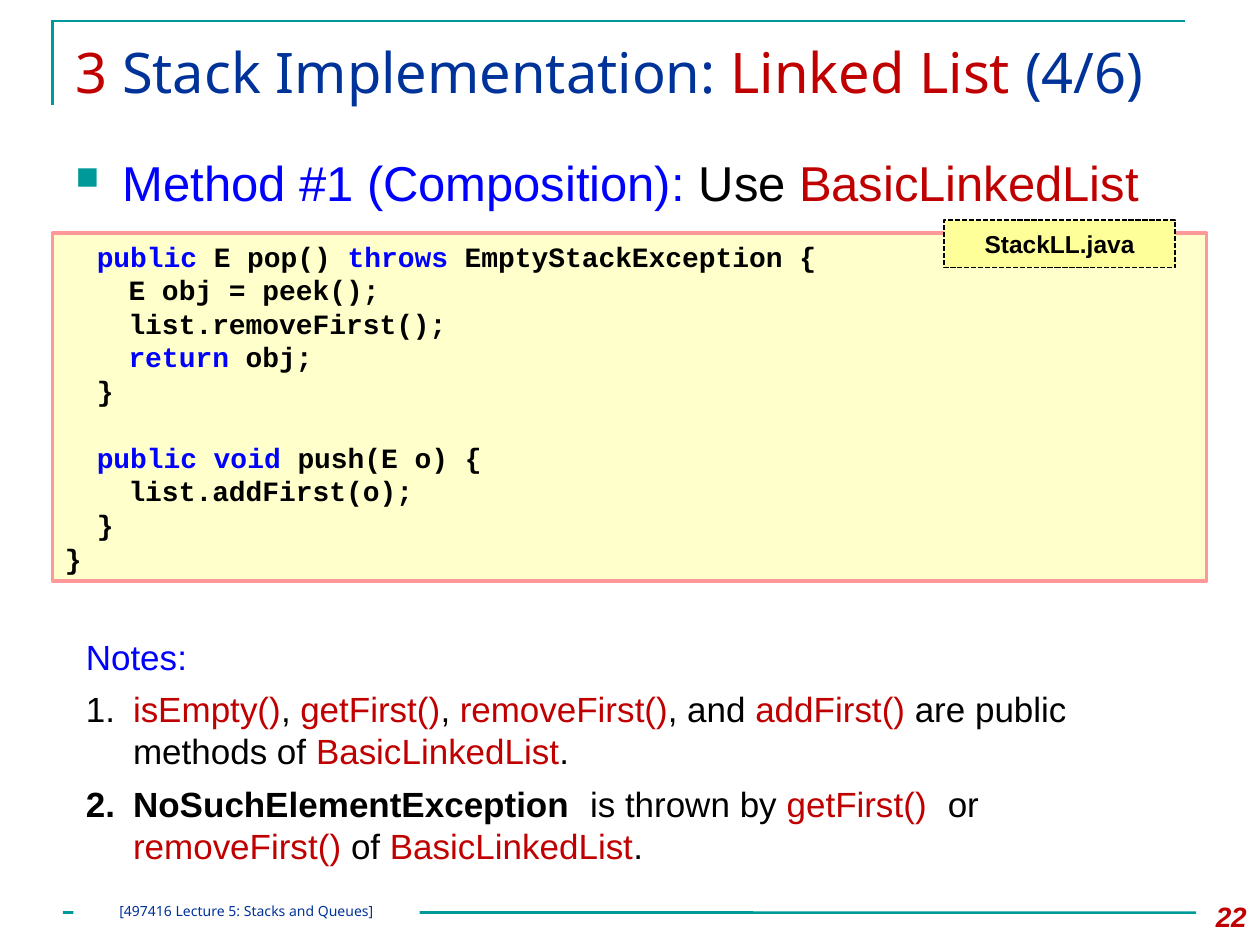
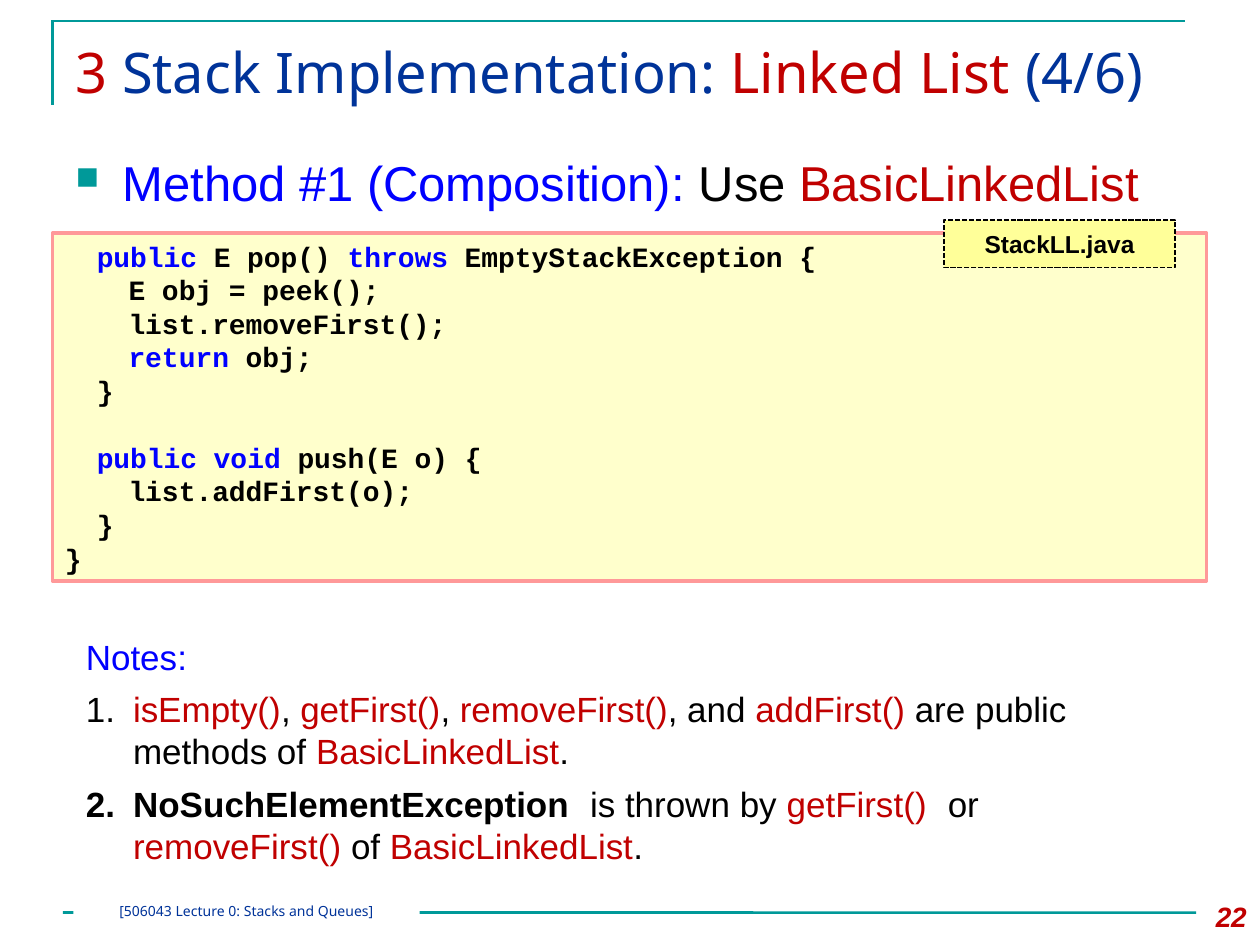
497416: 497416 -> 506043 (146, 912)
5: 5 -> 0 (234, 912)
